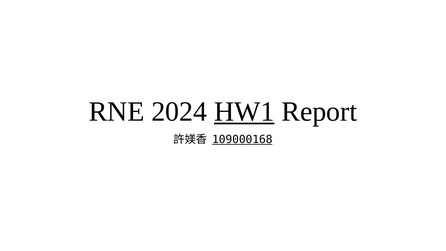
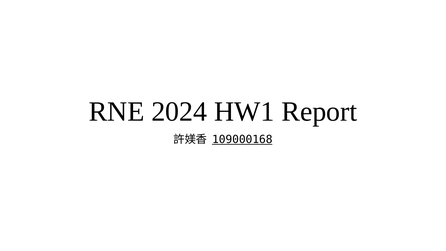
HW1 underline: present -> none (244, 111)
